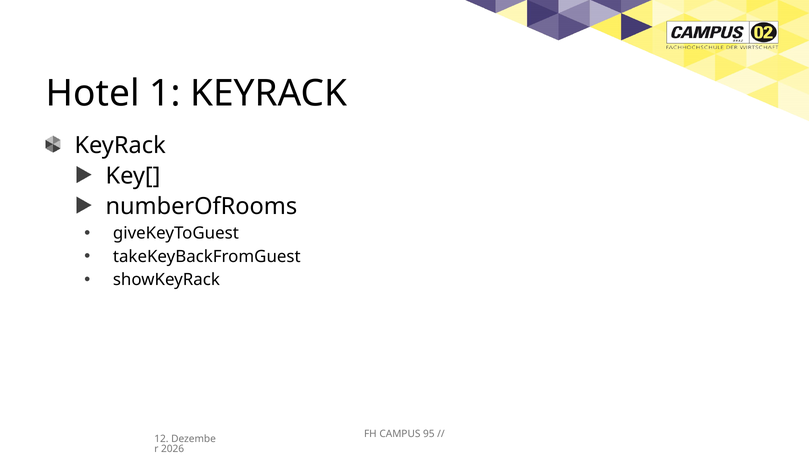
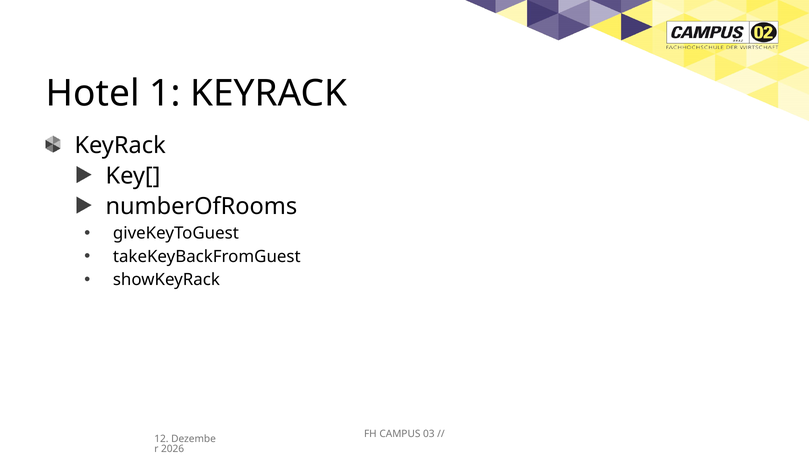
95: 95 -> 03 (429, 434)
